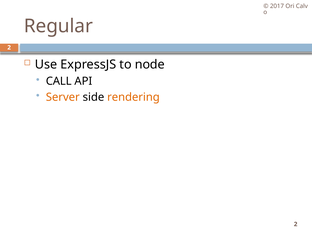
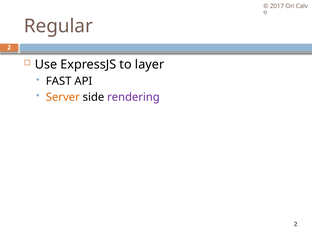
node: node -> layer (150, 65)
CALL: CALL -> FAST (59, 81)
rendering colour: orange -> purple (133, 97)
